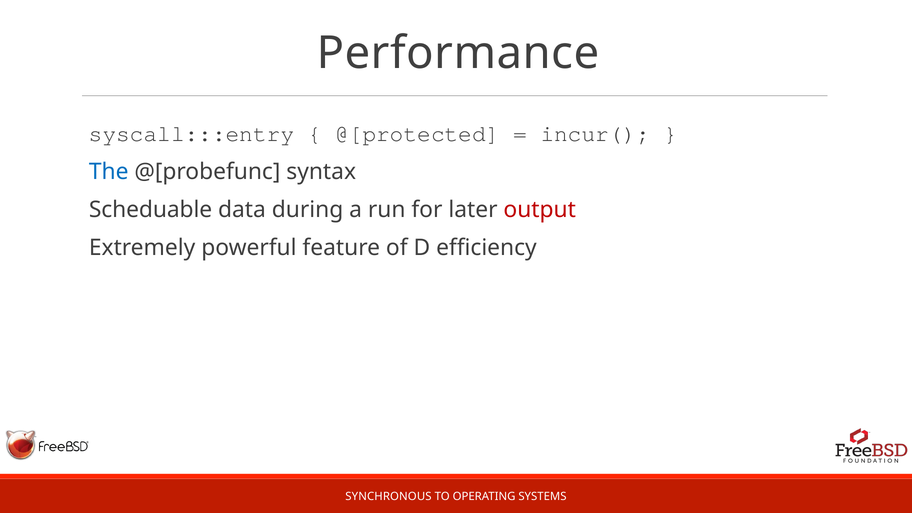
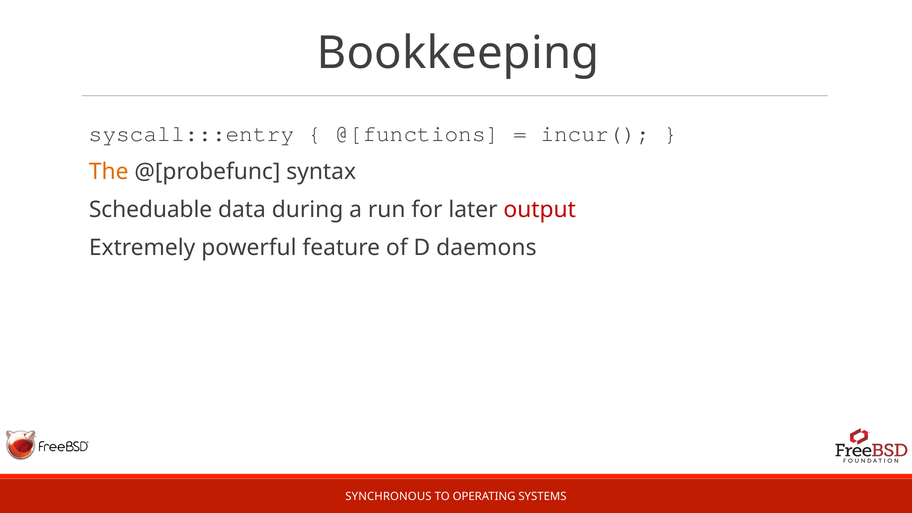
Performance: Performance -> Bookkeeping (458, 53)
@[protected: @[protected -> @[functions (417, 134)
The colour: blue -> orange (109, 172)
efficiency: efficiency -> daemons (486, 248)
